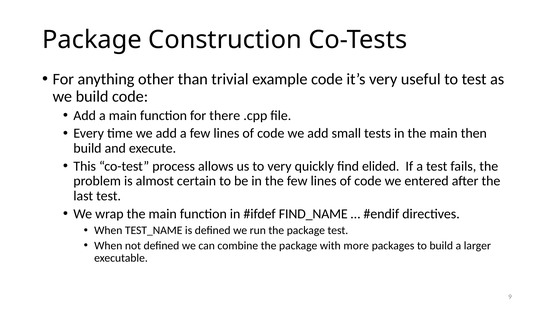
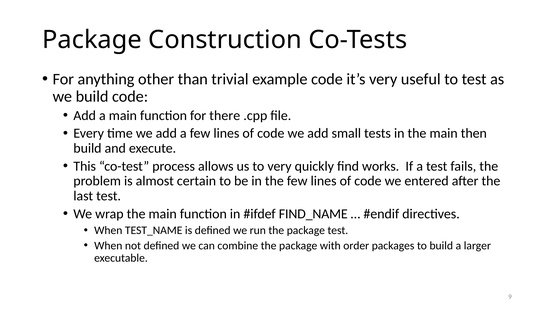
elided: elided -> works (381, 166)
more: more -> order (356, 246)
